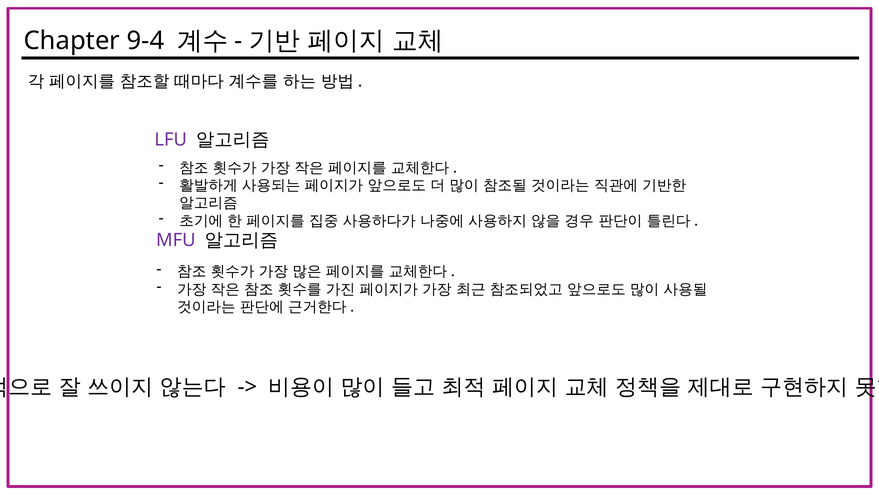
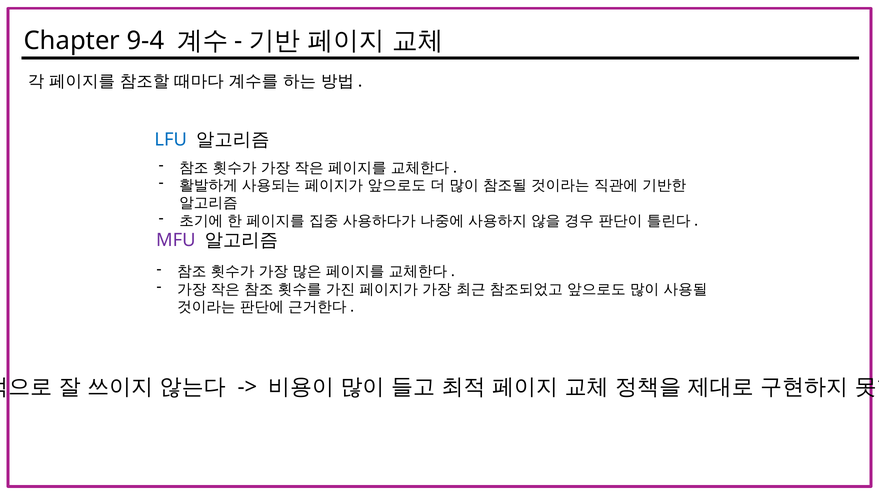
LFU colour: purple -> blue (171, 140)
